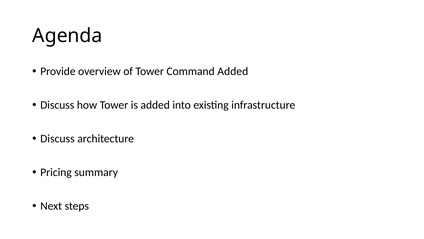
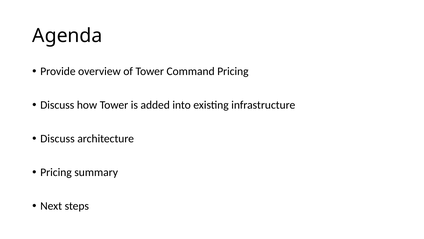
Command Added: Added -> Pricing (233, 71)
